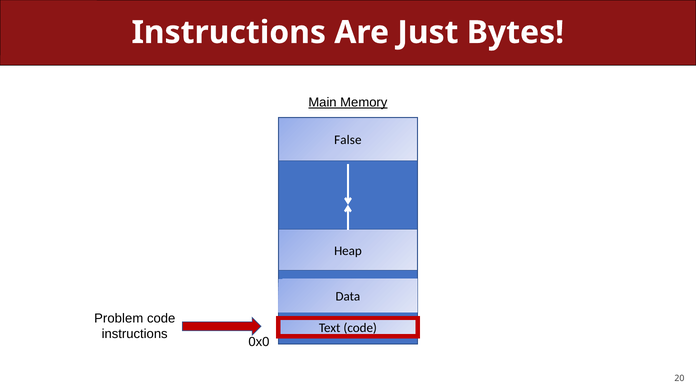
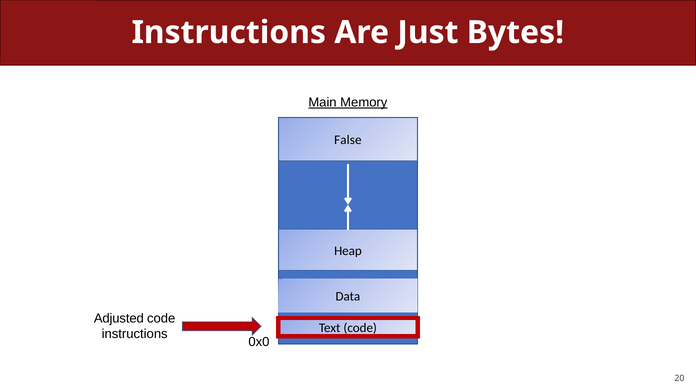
Problem: Problem -> Adjusted (119, 318)
